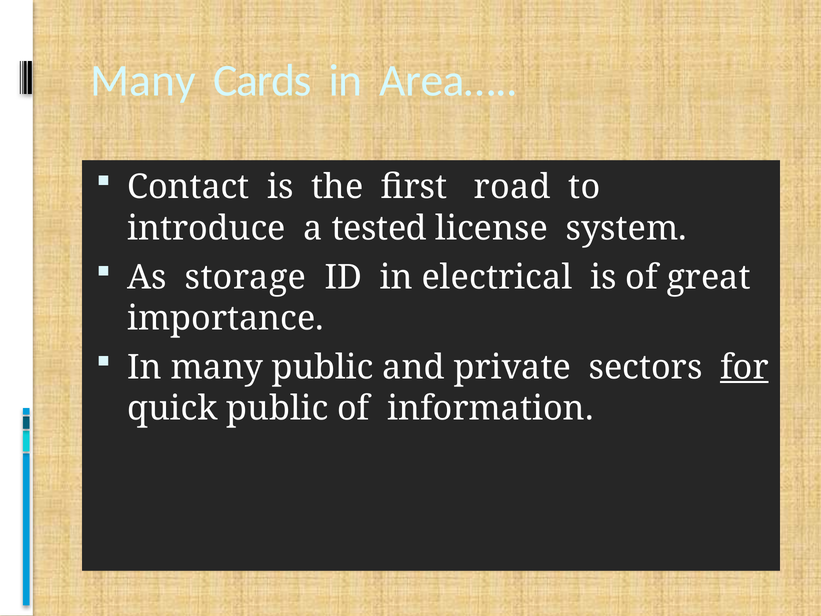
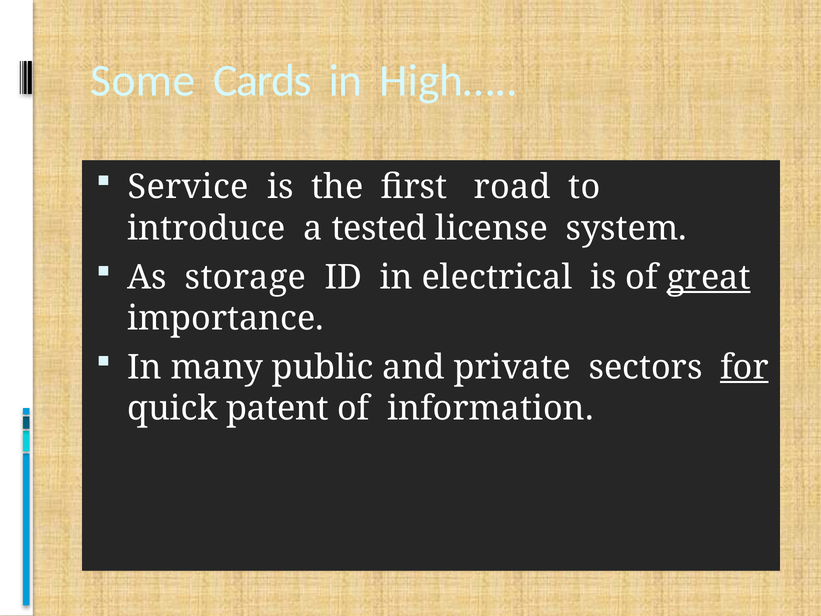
Many: Many -> Some (143, 81)
Area…: Area… -> High… (448, 81)
Contact: Contact -> Service (188, 187)
great underline: none -> present (709, 277)
quick public: public -> patent (278, 408)
